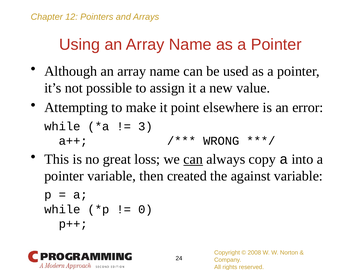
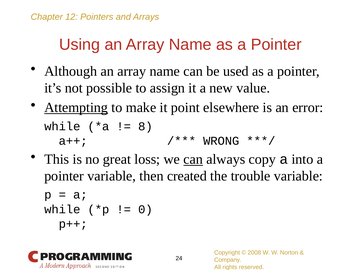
Attempting underline: none -> present (76, 108)
3: 3 -> 8 (145, 127)
against: against -> trouble (251, 177)
